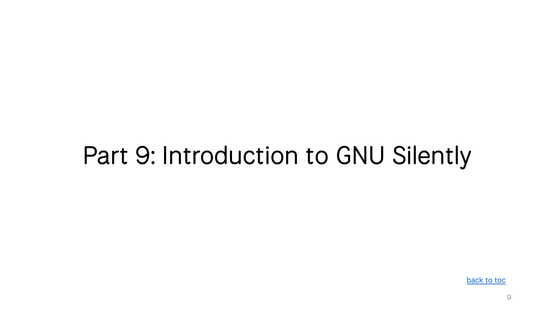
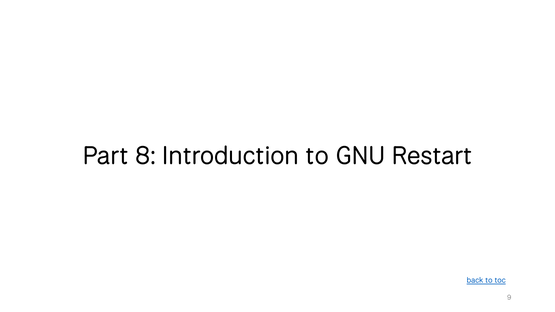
Part 9: 9 -> 8 (146, 156)
Silently: Silently -> Restart (432, 156)
